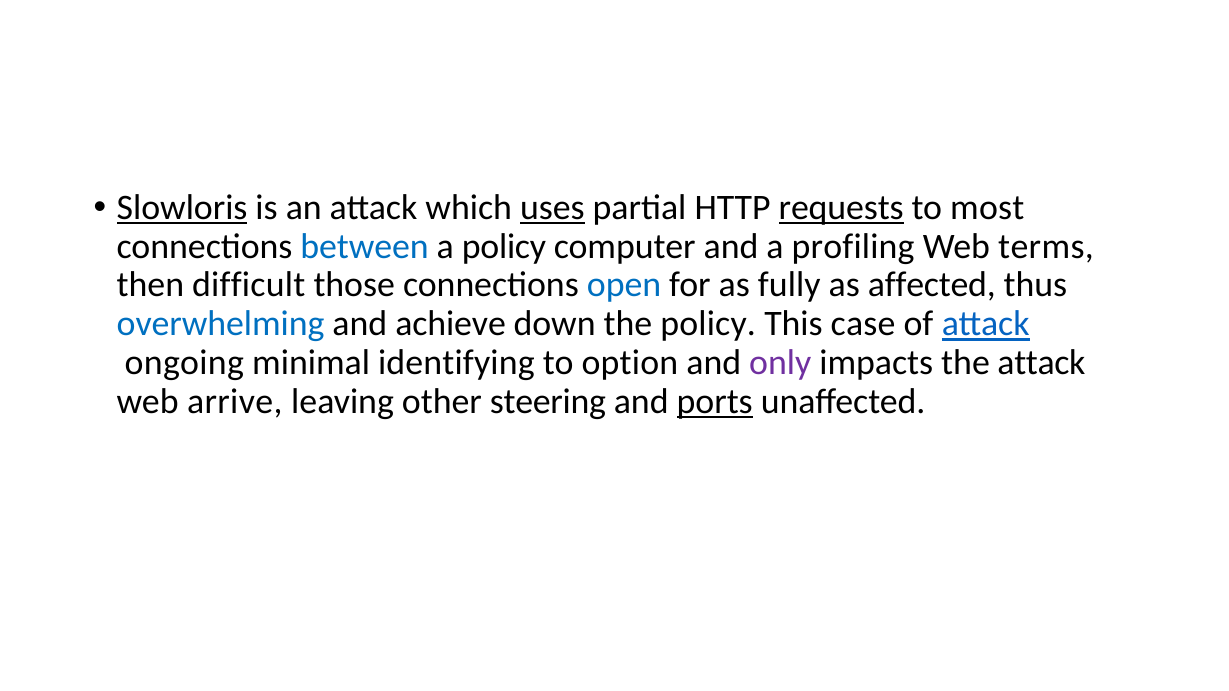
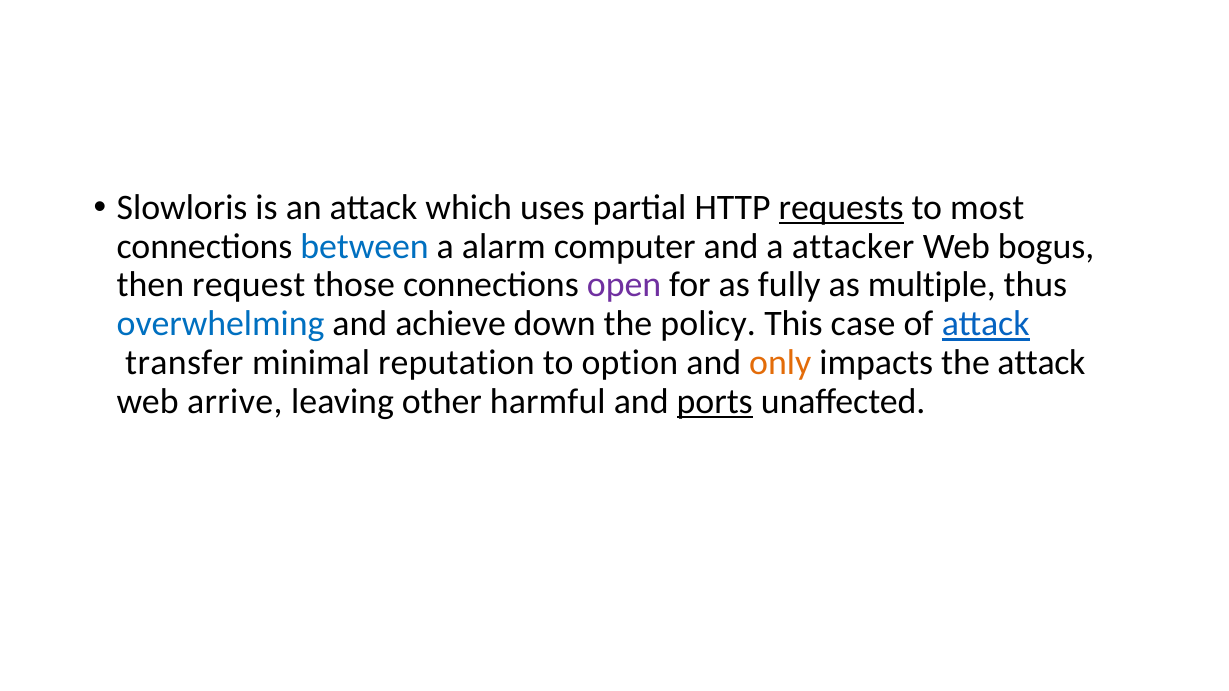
Slowloris underline: present -> none (182, 208)
uses underline: present -> none (552, 208)
a policy: policy -> alarm (504, 246)
profiling: profiling -> attacker (853, 246)
terms: terms -> bogus (1046, 246)
difficult: difficult -> request (249, 285)
open colour: blue -> purple (624, 285)
affected: affected -> multiple (932, 285)
ongoing: ongoing -> transfer (184, 363)
identifying: identifying -> reputation (456, 363)
only colour: purple -> orange (780, 363)
steering: steering -> harmful (548, 402)
